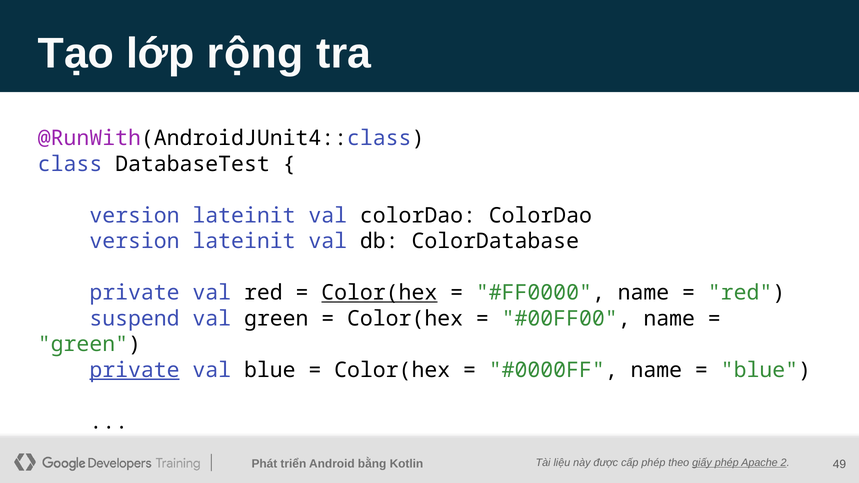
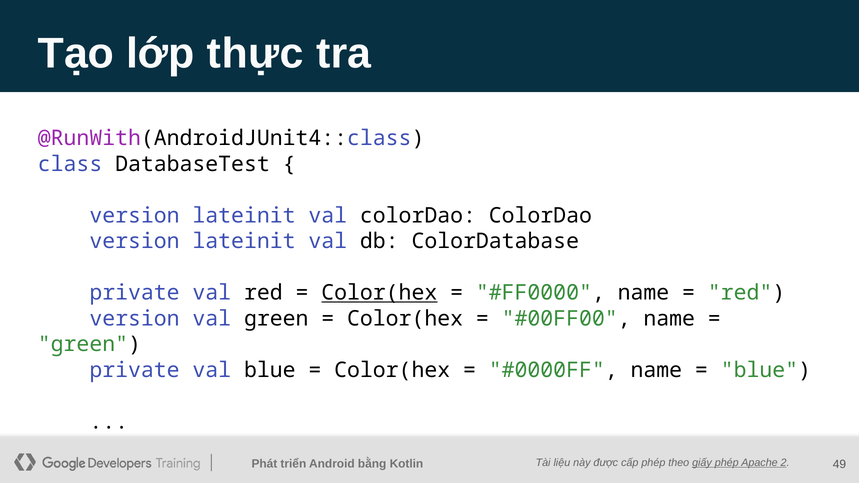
rộng: rộng -> thực (255, 53)
suspend: suspend -> version (134, 319)
private underline: present -> none (134, 370)
